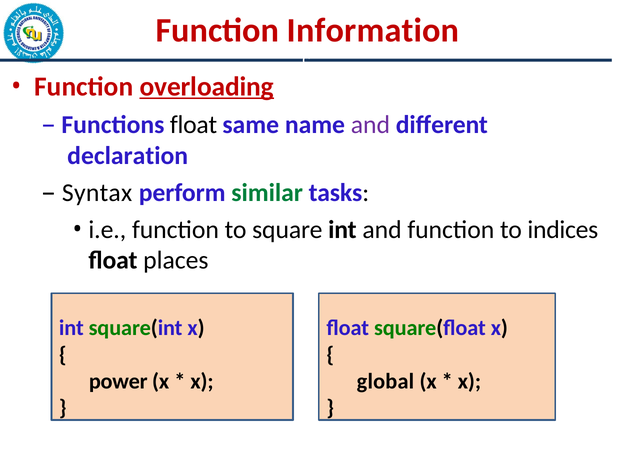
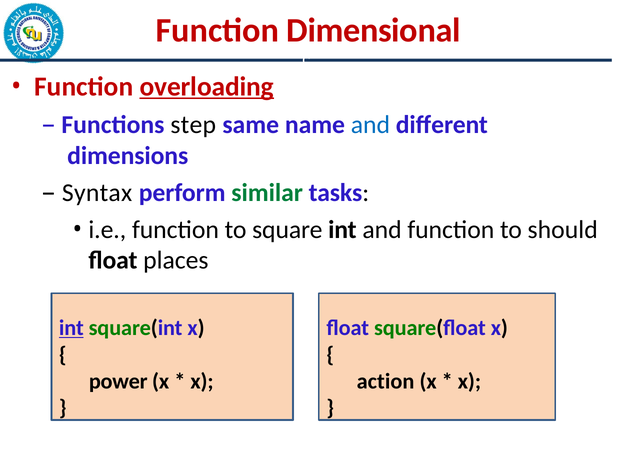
Information: Information -> Dimensional (373, 30)
Functions float: float -> step (193, 125)
and colour: purple -> blue (370, 125)
declaration: declaration -> dimensions (128, 155)
indices: indices -> should (563, 229)
int underline: none -> present (71, 328)
global: global -> action (386, 381)
